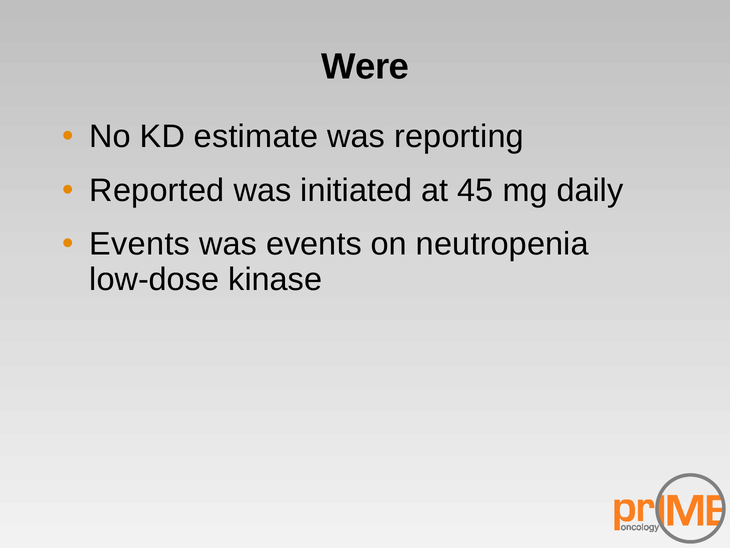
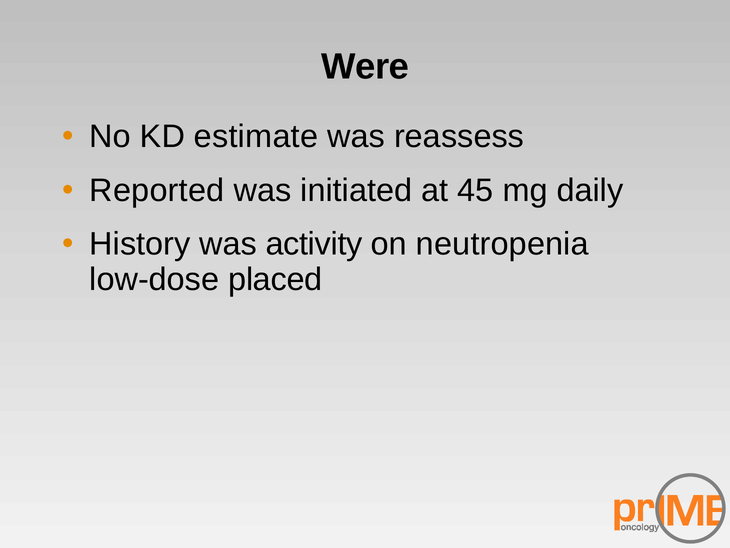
reporting: reporting -> reassess (459, 137)
Events: Events -> History (140, 244)
was events: events -> activity (314, 244)
kinase: kinase -> placed (275, 279)
